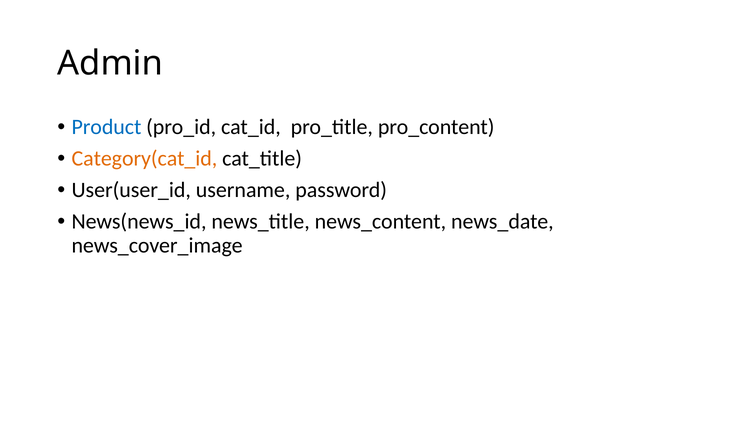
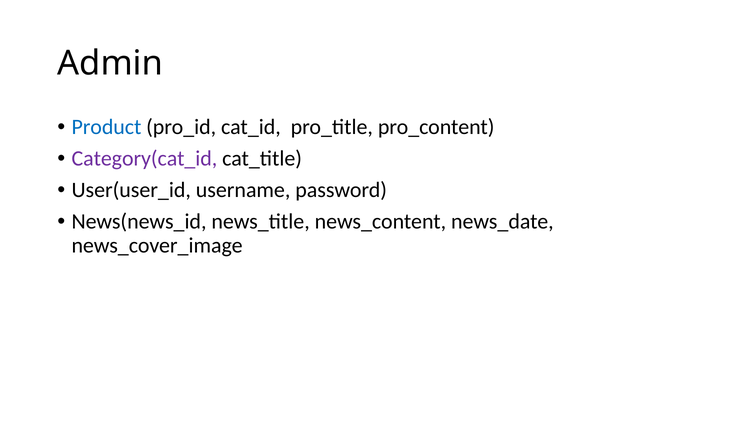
Category(cat_id colour: orange -> purple (144, 159)
